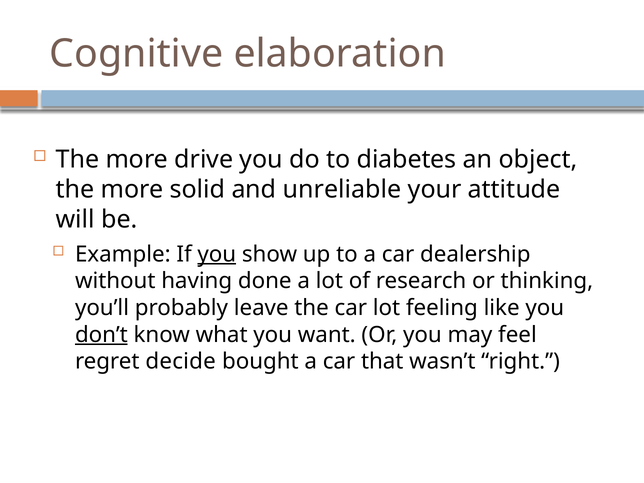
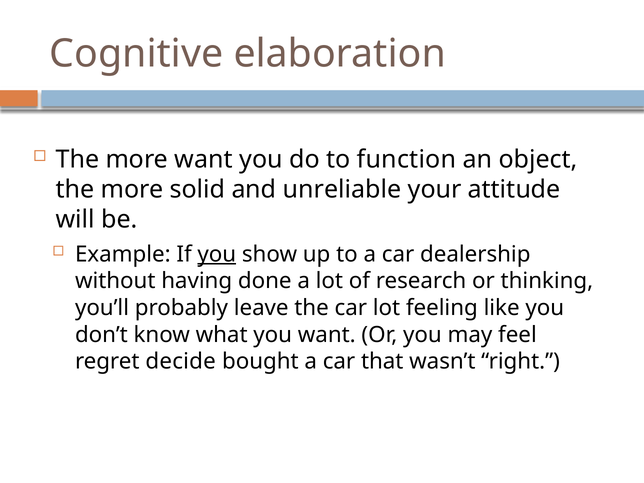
more drive: drive -> want (204, 159)
diabetes: diabetes -> function (406, 159)
don’t underline: present -> none (101, 335)
